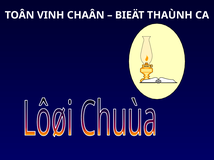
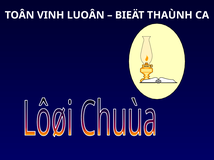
CHAÂN: CHAÂN -> LUOÂN (86, 15)
